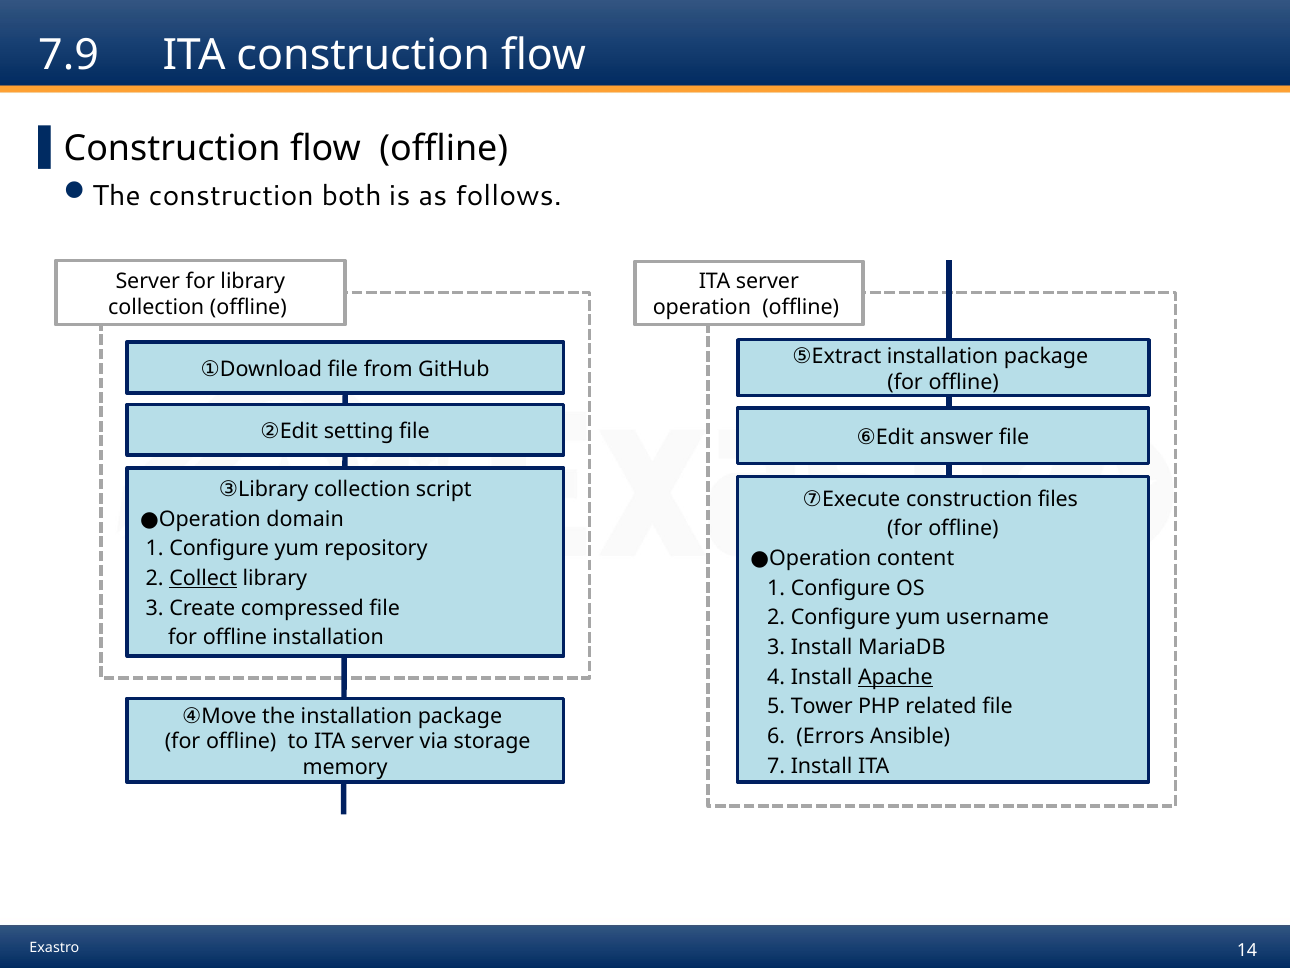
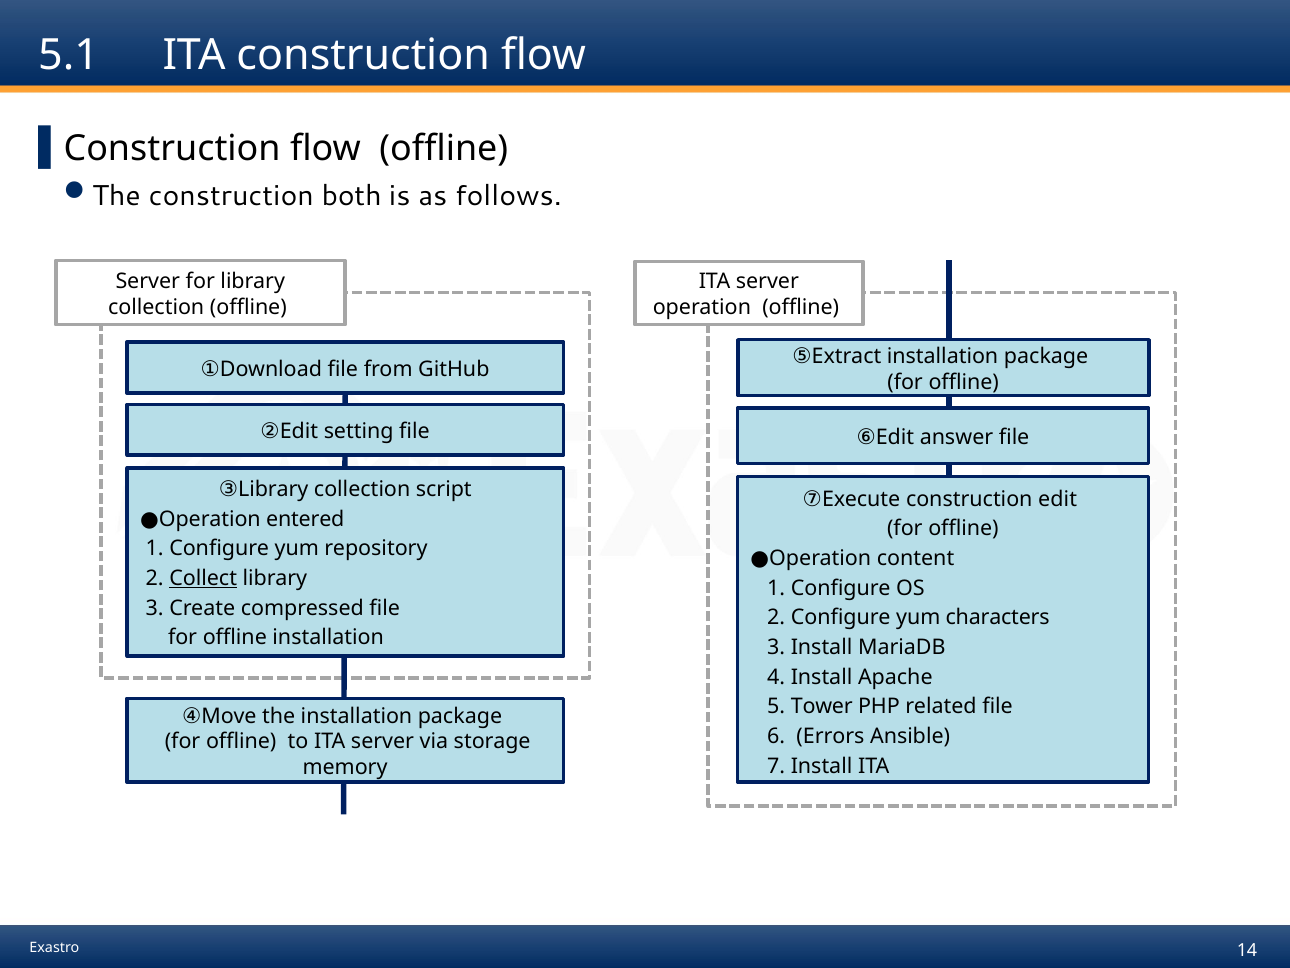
7.9: 7.9 -> 5.1 (69, 55)
files: files -> edit (1058, 499)
domain: domain -> entered (305, 519)
username: username -> characters (998, 617)
Apache underline: present -> none (895, 677)
